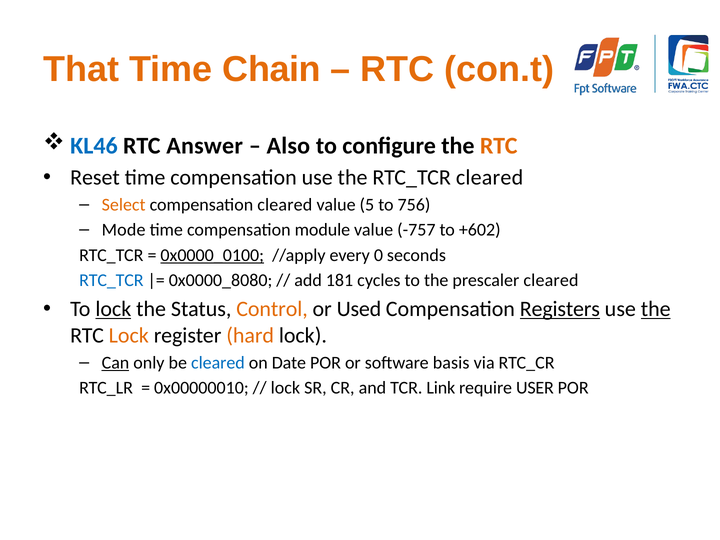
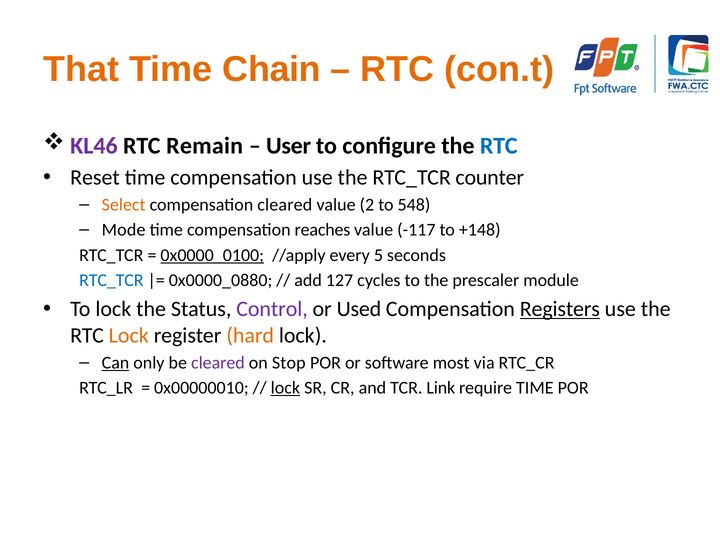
KL46 colour: blue -> purple (94, 146)
Answer: Answer -> Remain (205, 146)
Also: Also -> User (289, 146)
RTC colour: orange -> blue (499, 146)
RTC_TCR cleared: cleared -> counter (490, 178)
5: 5 -> 2 (367, 205)
756: 756 -> 548 (414, 205)
module: module -> reaches (322, 230)
-757: -757 -> -117 (416, 230)
+602: +602 -> +148 (480, 230)
0: 0 -> 5 (378, 255)
0x0000_8080: 0x0000_8080 -> 0x0000_0880 (221, 280)
181: 181 -> 127 (339, 280)
prescaler cleared: cleared -> module (551, 280)
lock underline: present -> none (113, 309)
Control colour: orange -> purple (272, 309)
the underline: present -> none (656, 309)
cleared colour: blue -> purple (218, 363)
Date: Date -> Stop (289, 363)
basis: basis -> most (451, 363)
lock underline: none -> present (285, 388)
require USER: USER -> TIME (535, 388)
